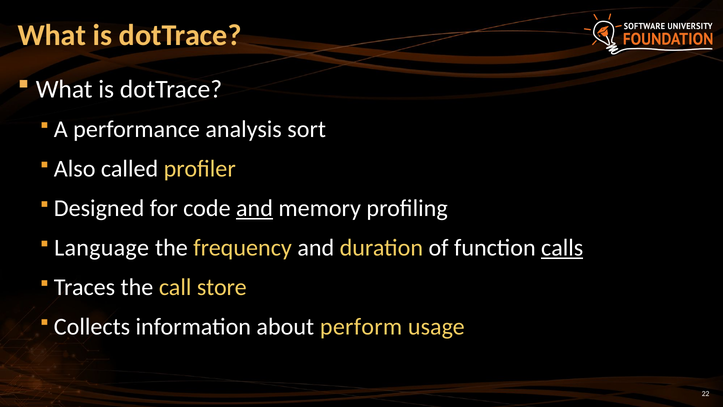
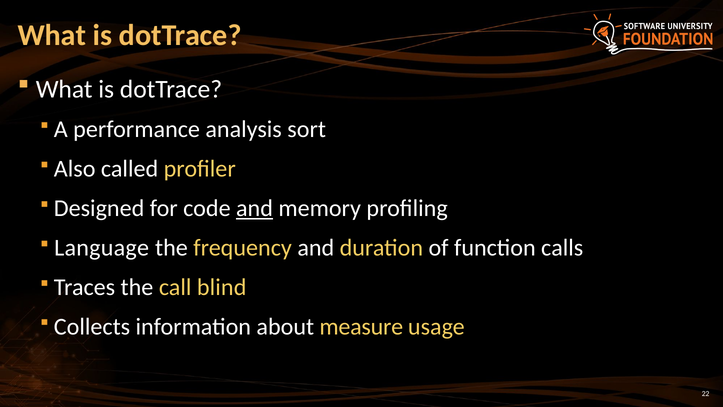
calls underline: present -> none (562, 248)
store: store -> blind (222, 287)
perform: perform -> measure (361, 326)
